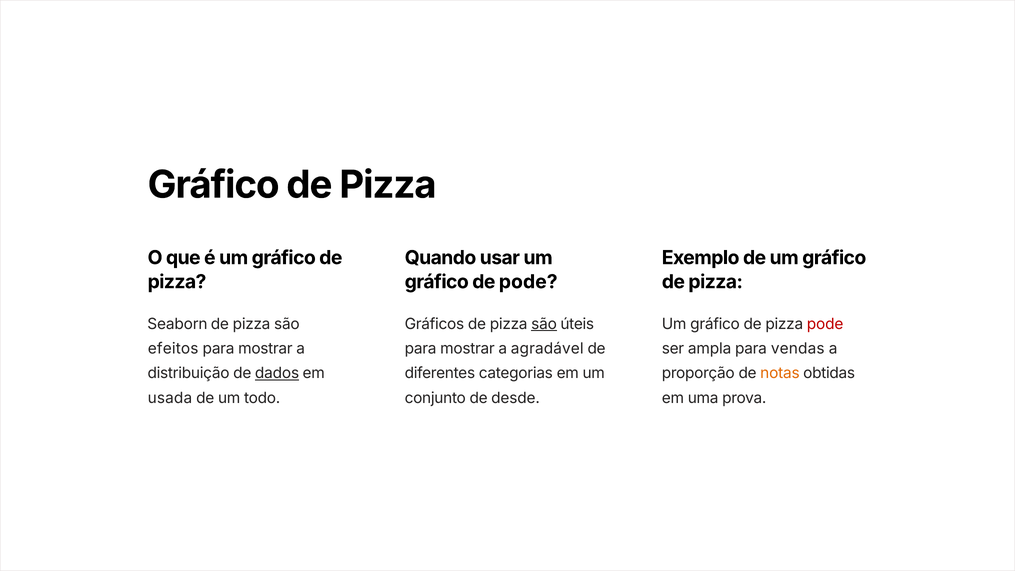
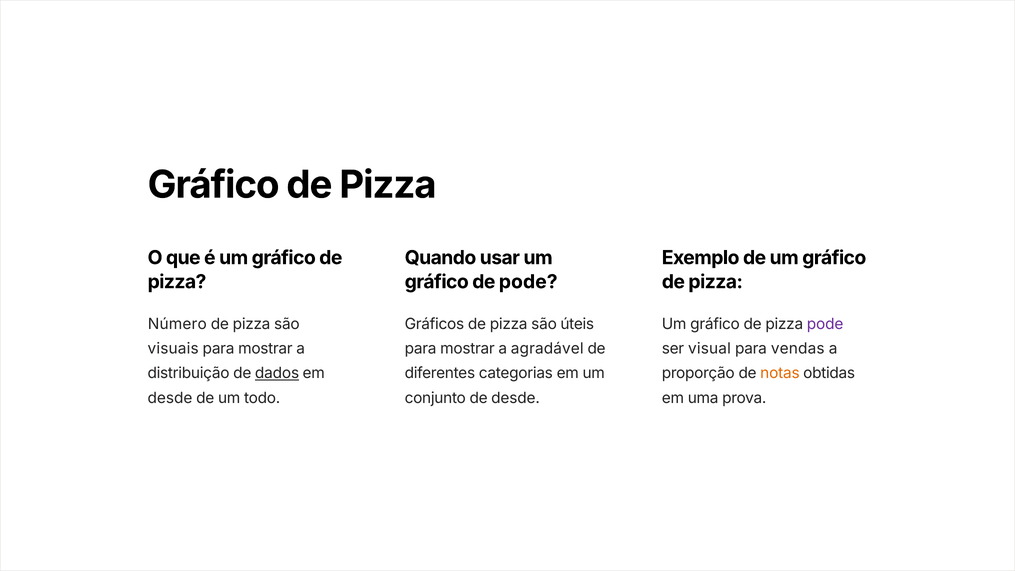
Seaborn: Seaborn -> Número (177, 324)
são underline: present -> none (544, 324)
pode colour: red -> purple (825, 324)
efeitos: efeitos -> visuais (173, 349)
ampla: ampla -> visual (709, 349)
usada: usada -> desde (170, 398)
